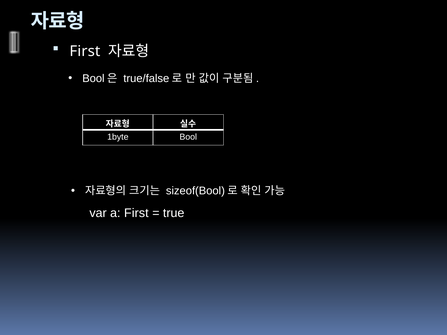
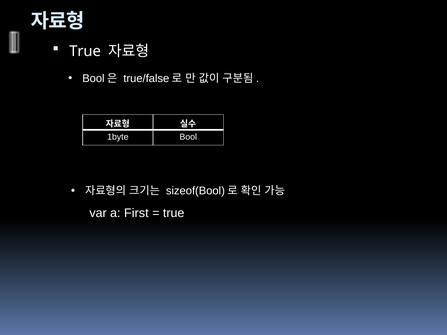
First: First -> True (85, 51)
